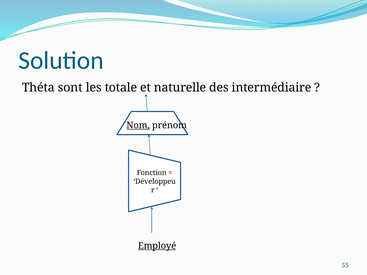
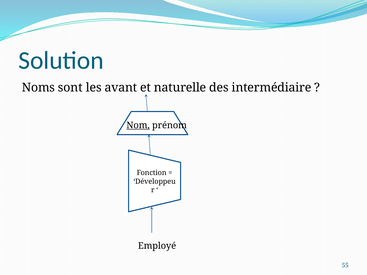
Théta: Théta -> Noms (38, 88)
totale: totale -> avant (121, 88)
Employé underline: present -> none (157, 246)
